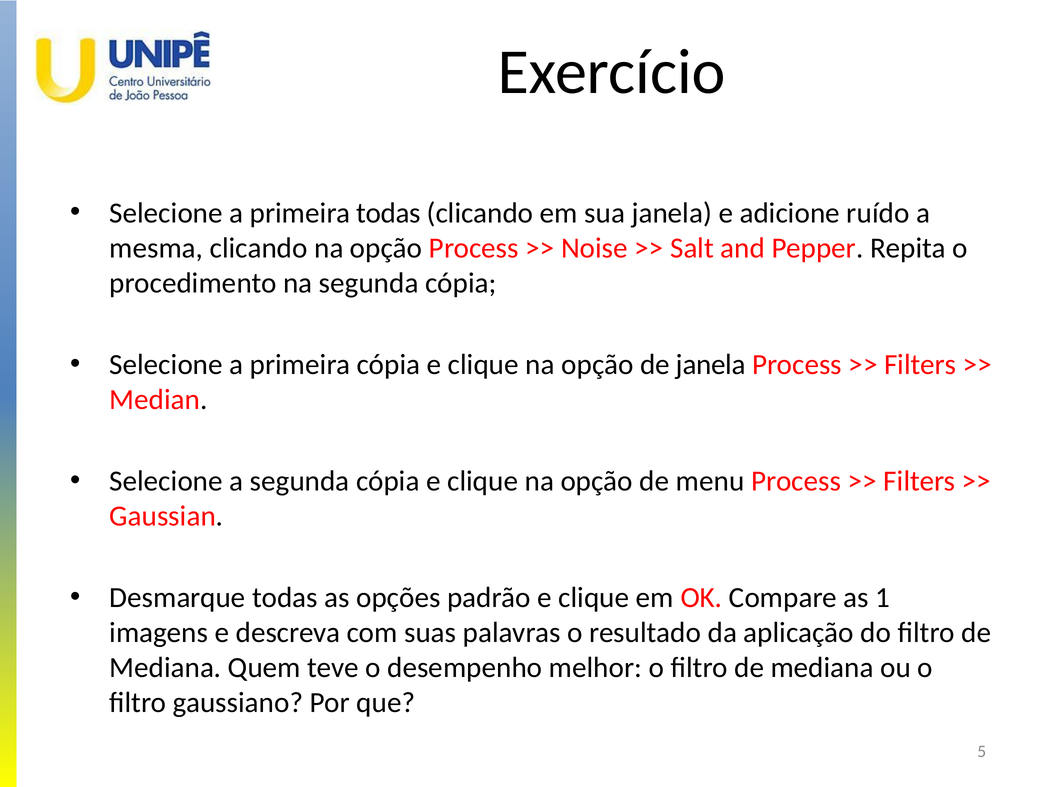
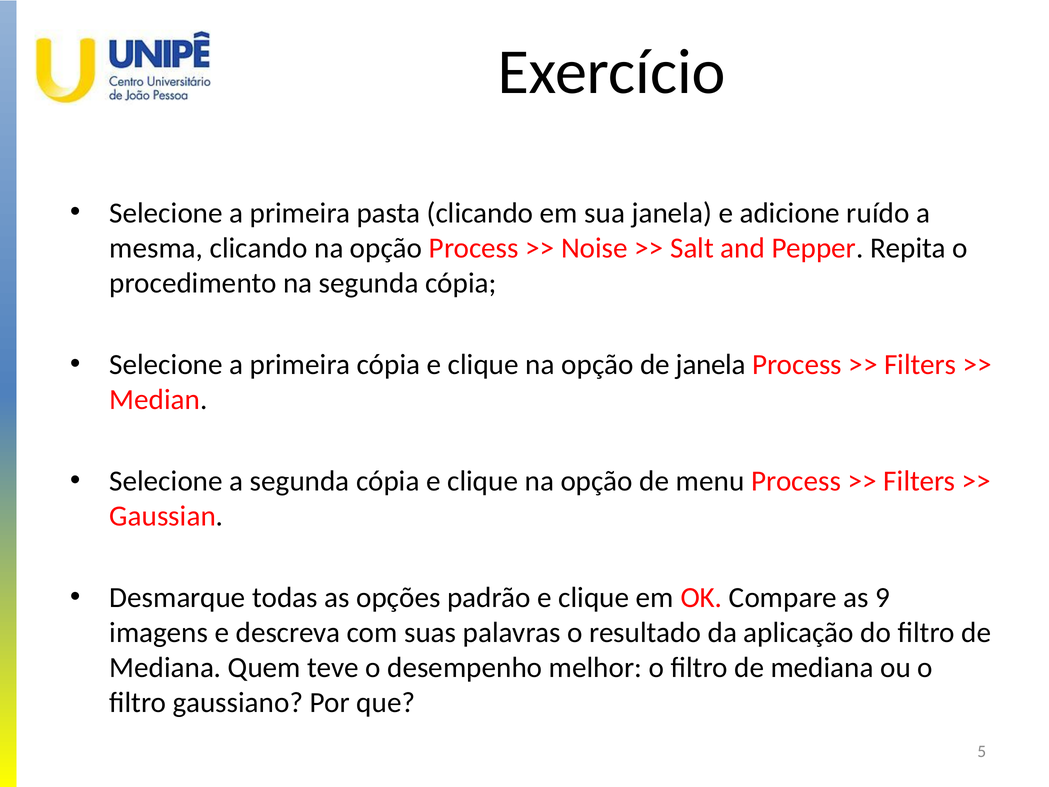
primeira todas: todas -> pasta (389, 213)
1: 1 -> 9 (883, 598)
